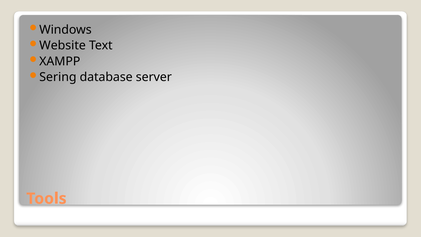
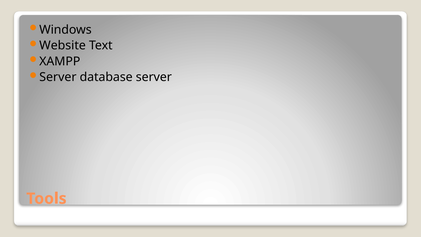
Sering: Sering -> Server (58, 77)
